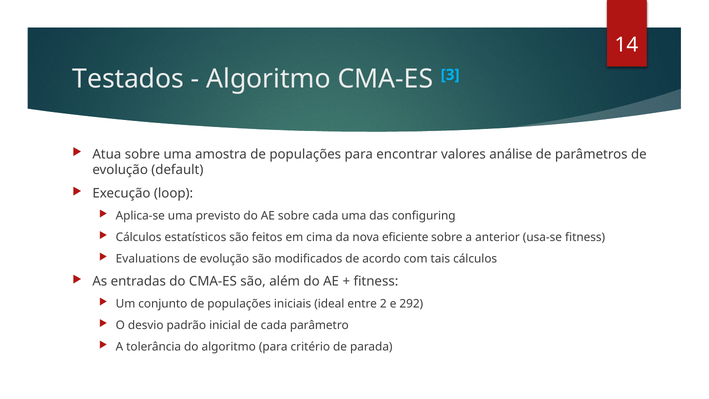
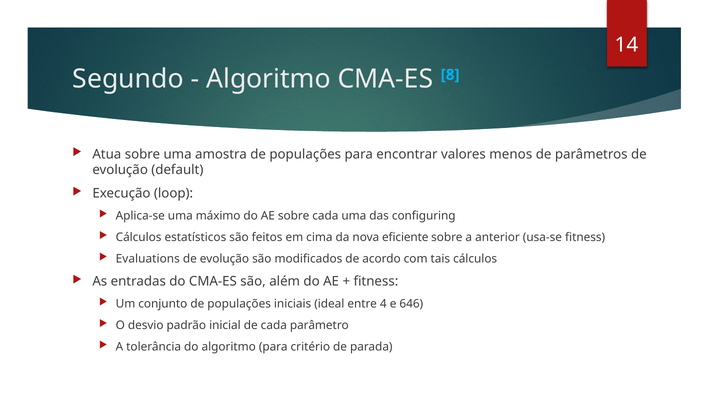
Testados: Testados -> Segundo (128, 79)
3: 3 -> 8 (450, 75)
análise: análise -> menos (511, 154)
previsto: previsto -> máximo (218, 216)
2: 2 -> 4 (383, 304)
292: 292 -> 646 (411, 304)
